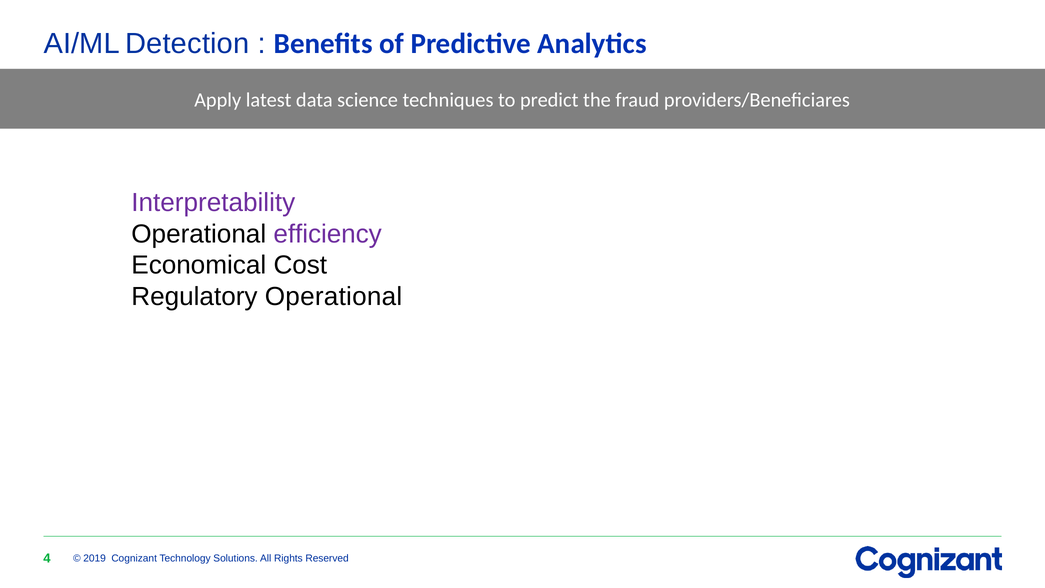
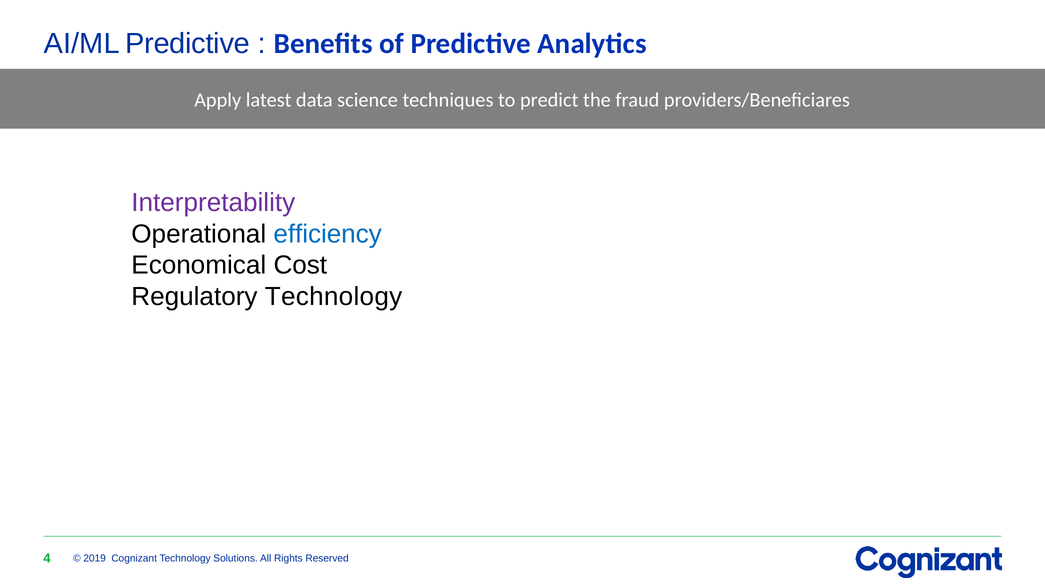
AI/ML Detection: Detection -> Predictive (188, 44)
efficiency colour: purple -> blue (328, 234)
Regulatory Operational: Operational -> Technology (334, 297)
